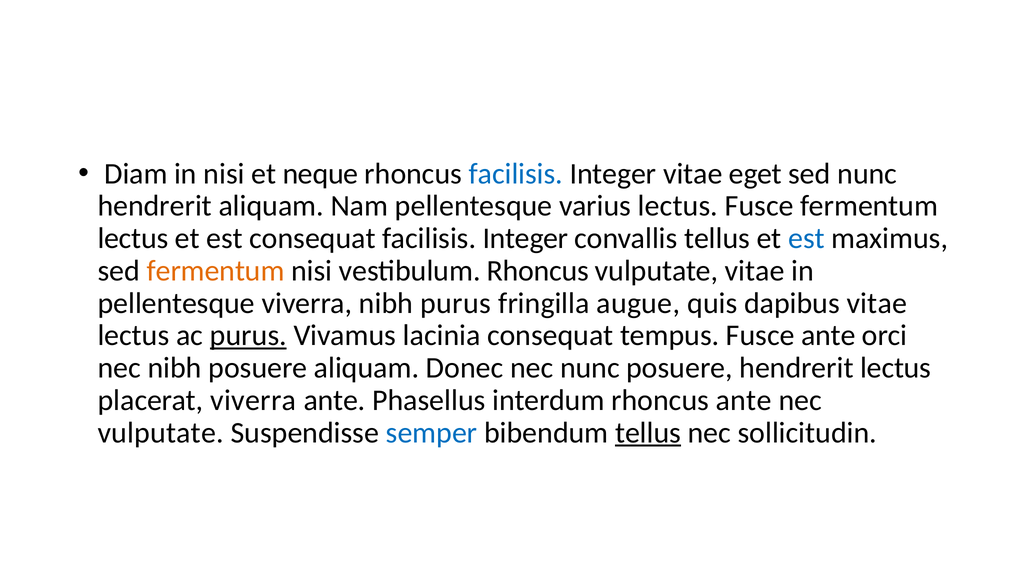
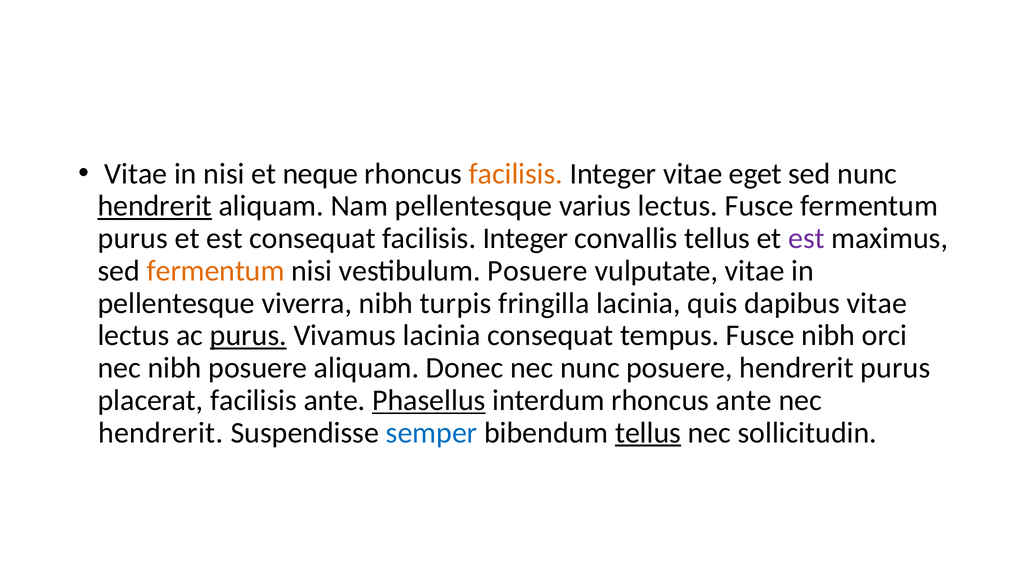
Diam: Diam -> Vitae (136, 174)
facilisis colour: blue -> orange (516, 174)
hendrerit underline: none -> present (155, 206)
lectus: lectus -> purus (133, 239)
est colour: blue -> purple (807, 239)
vestibulum Rhoncus: Rhoncus -> Posuere (538, 271)
nibh purus: purus -> turpis (456, 303)
fringilla augue: augue -> lacinia (638, 303)
Fusce ante: ante -> nibh (828, 336)
hendrerit lectus: lectus -> purus (895, 368)
placerat viverra: viverra -> facilisis (253, 401)
Phasellus underline: none -> present (429, 401)
vulputate: vulputate -> hendrerit (161, 433)
